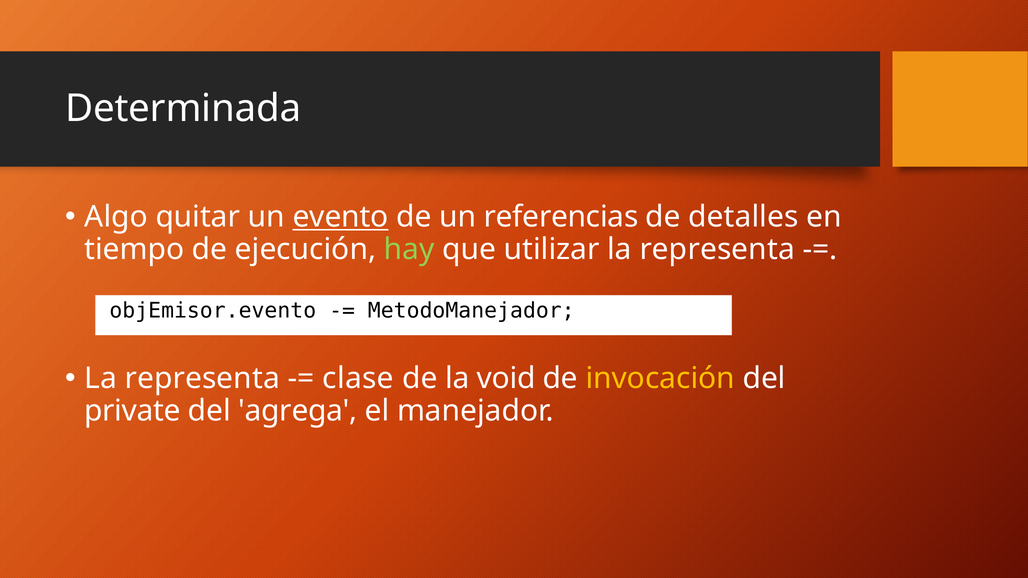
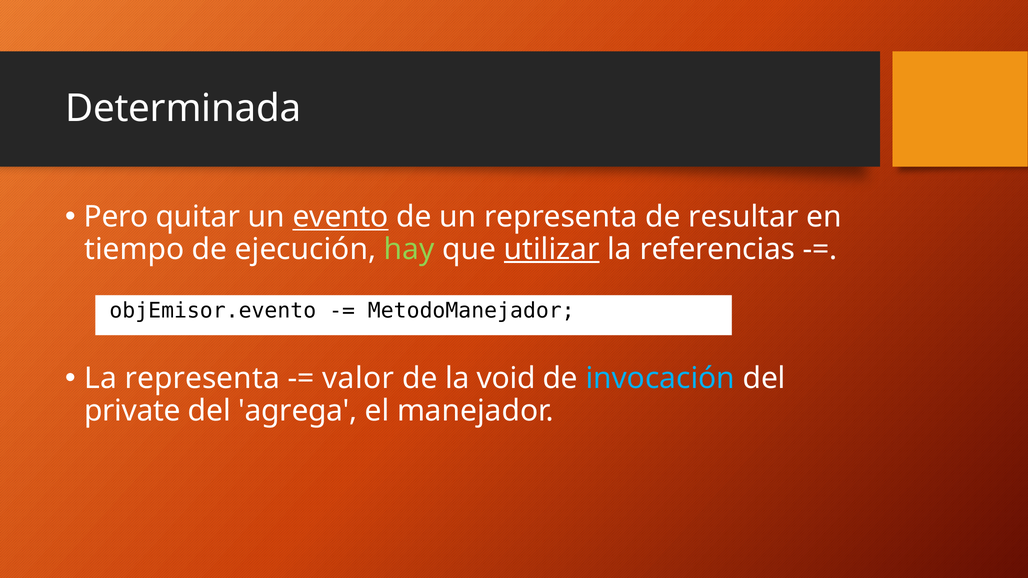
Algo: Algo -> Pero (116, 217)
un referencias: referencias -> representa (561, 217)
detalles: detalles -> resultar (743, 217)
utilizar underline: none -> present (552, 249)
representa: representa -> referencias (717, 249)
clase: clase -> valor (358, 379)
invocación colour: yellow -> light blue (660, 379)
